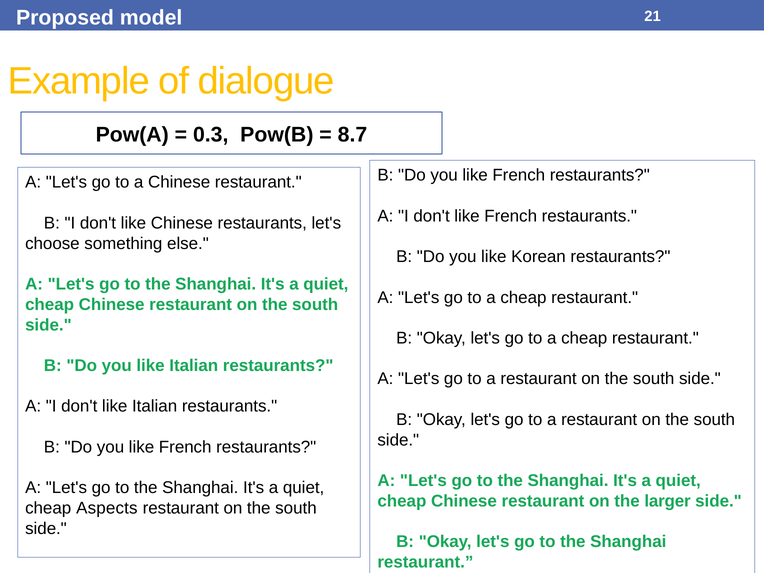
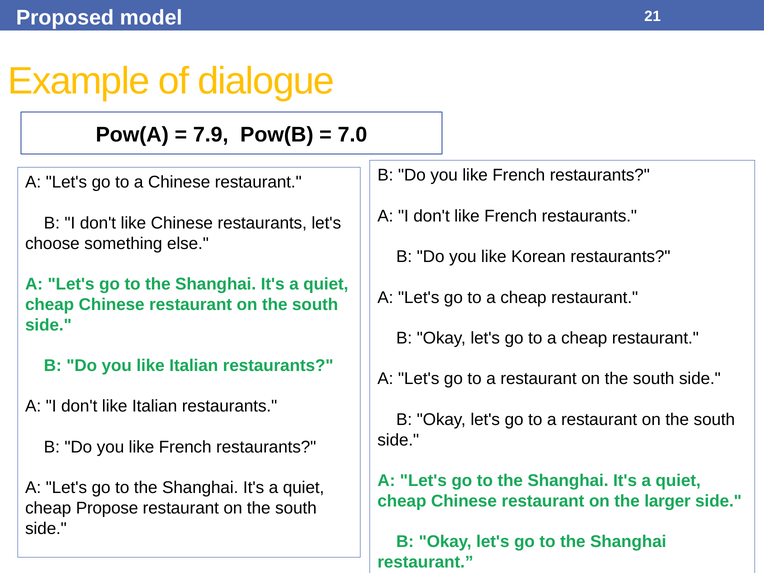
0.3: 0.3 -> 7.9 (211, 135)
8.7: 8.7 -> 7.0 (352, 135)
Aspects: Aspects -> Propose (107, 508)
